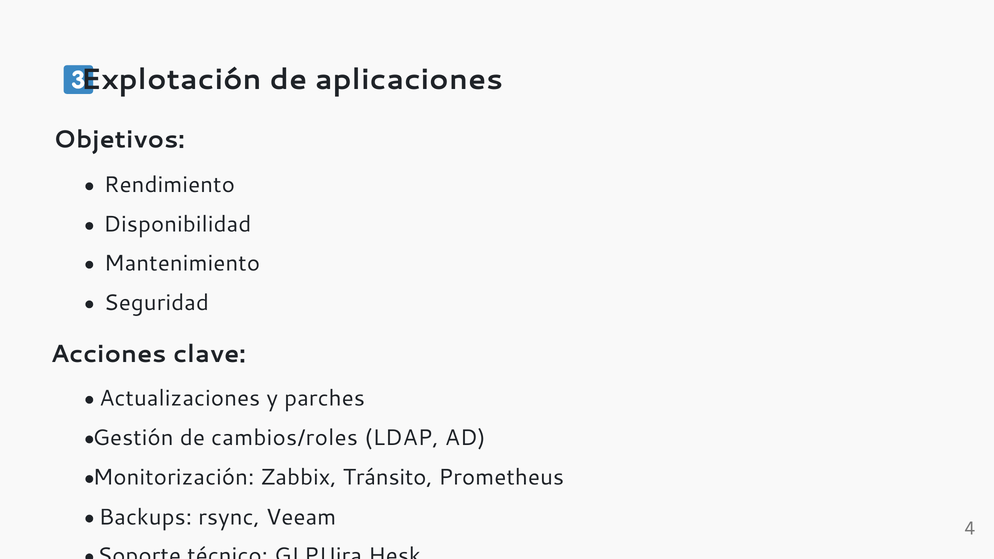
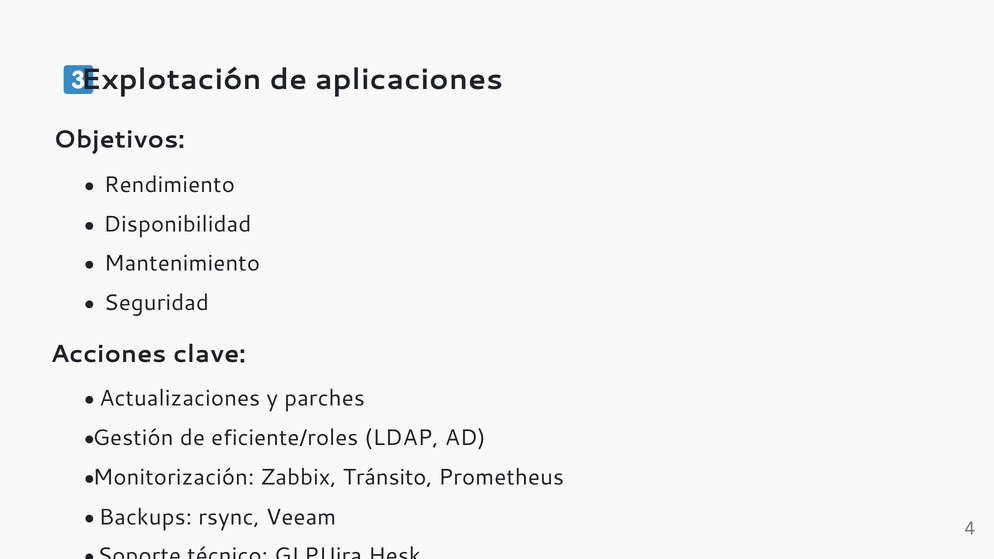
cambios/roles: cambios/roles -> eficiente/roles (285, 438)
